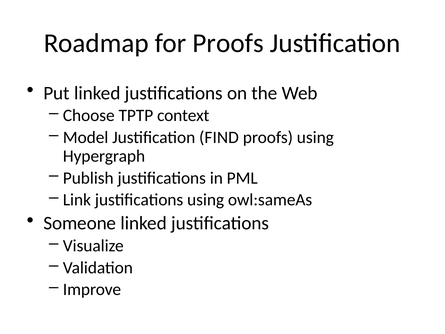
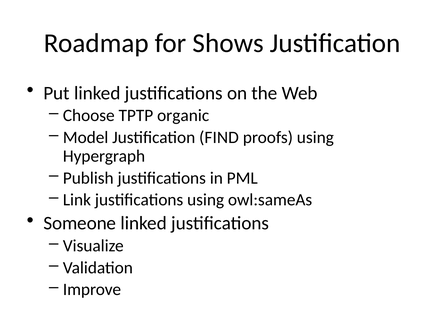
for Proofs: Proofs -> Shows (228, 43)
context: context -> organic (183, 116)
